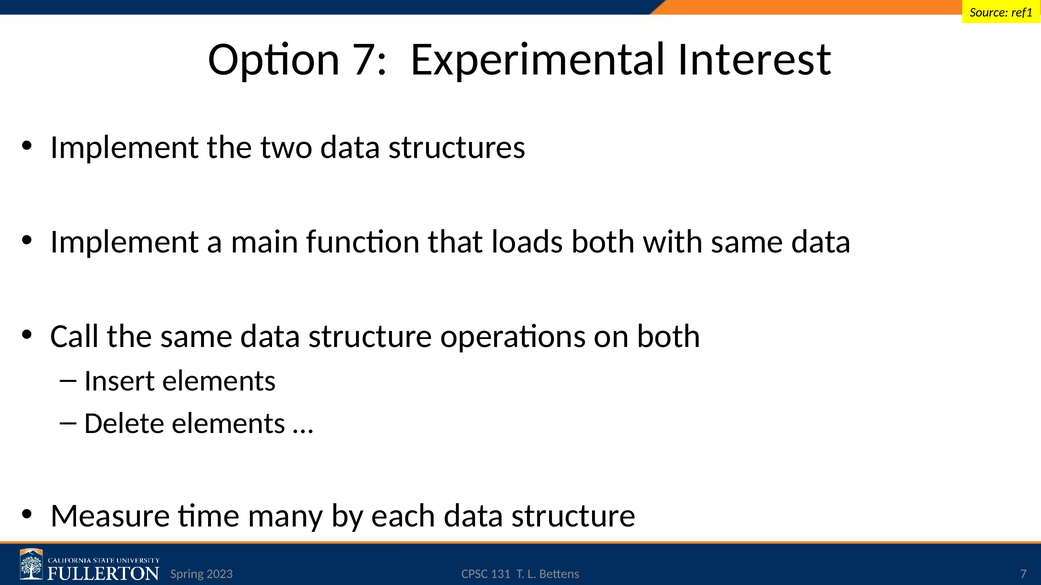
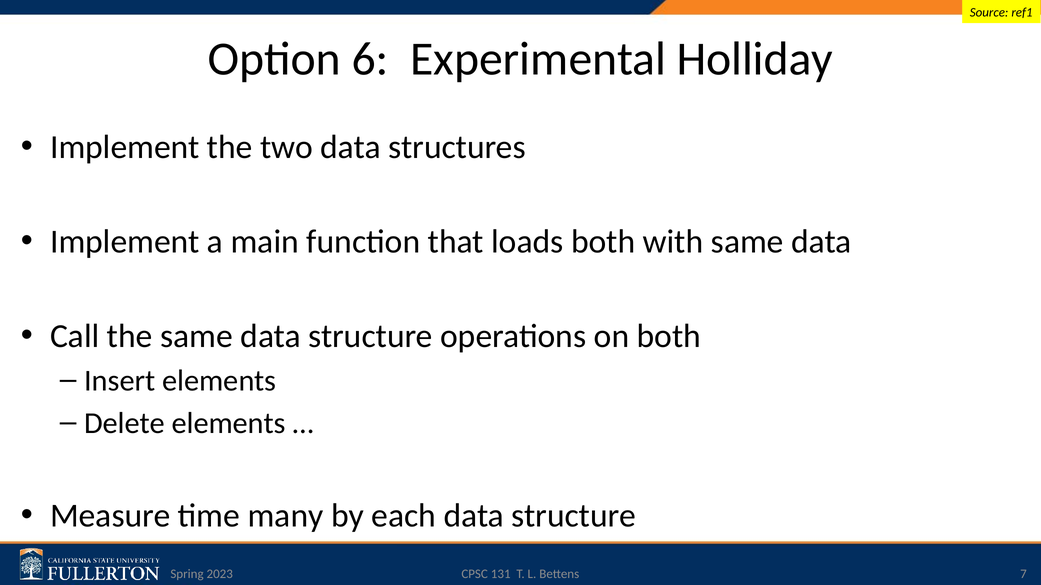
Option 7: 7 -> 6 (370, 59)
Interest: Interest -> Holliday (755, 59)
